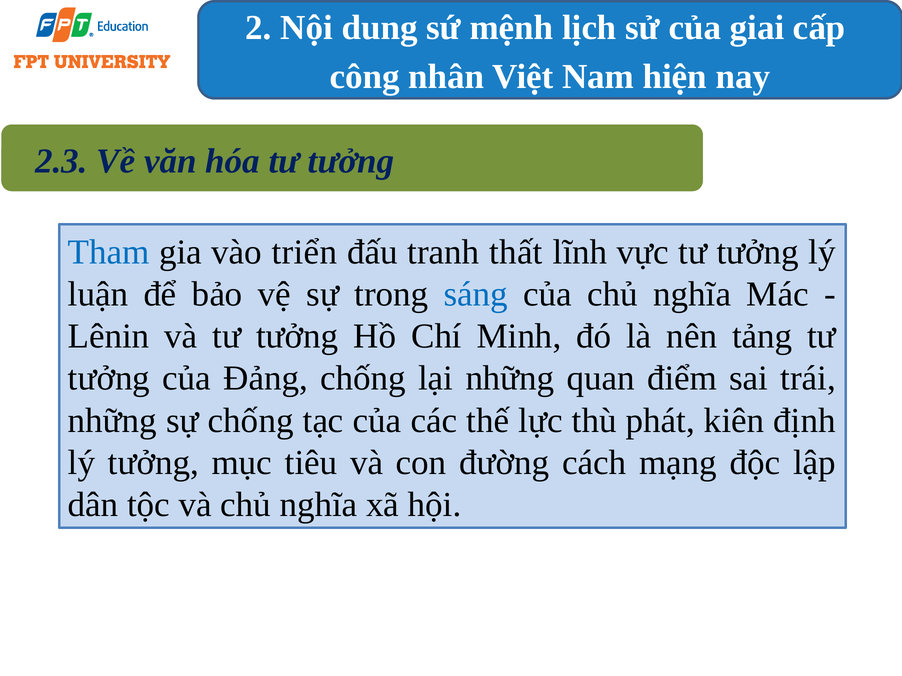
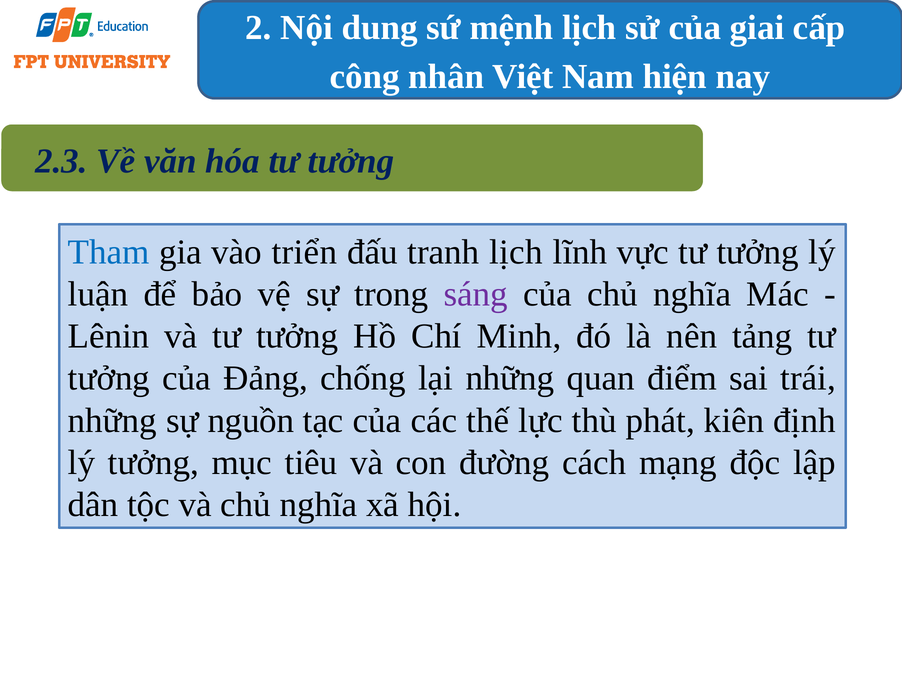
tranh thất: thất -> lịch (516, 252)
sáng colour: blue -> purple (476, 294)
sự chống: chống -> nguồn (251, 421)
